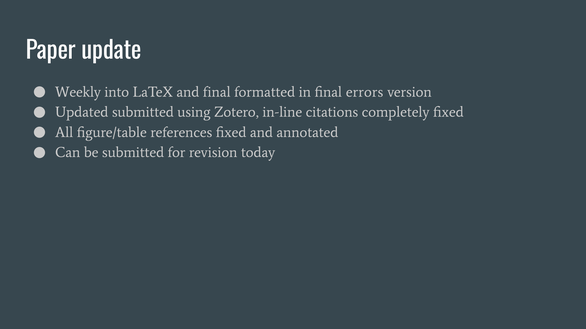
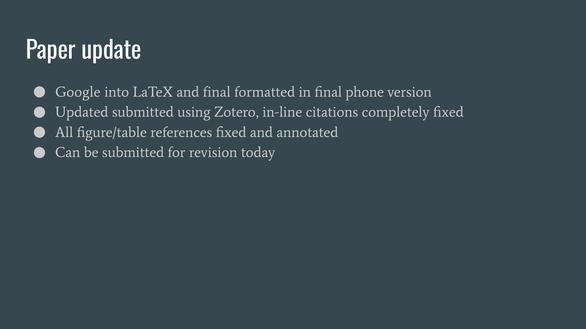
Weekly: Weekly -> Google (78, 92)
errors: errors -> phone (365, 92)
